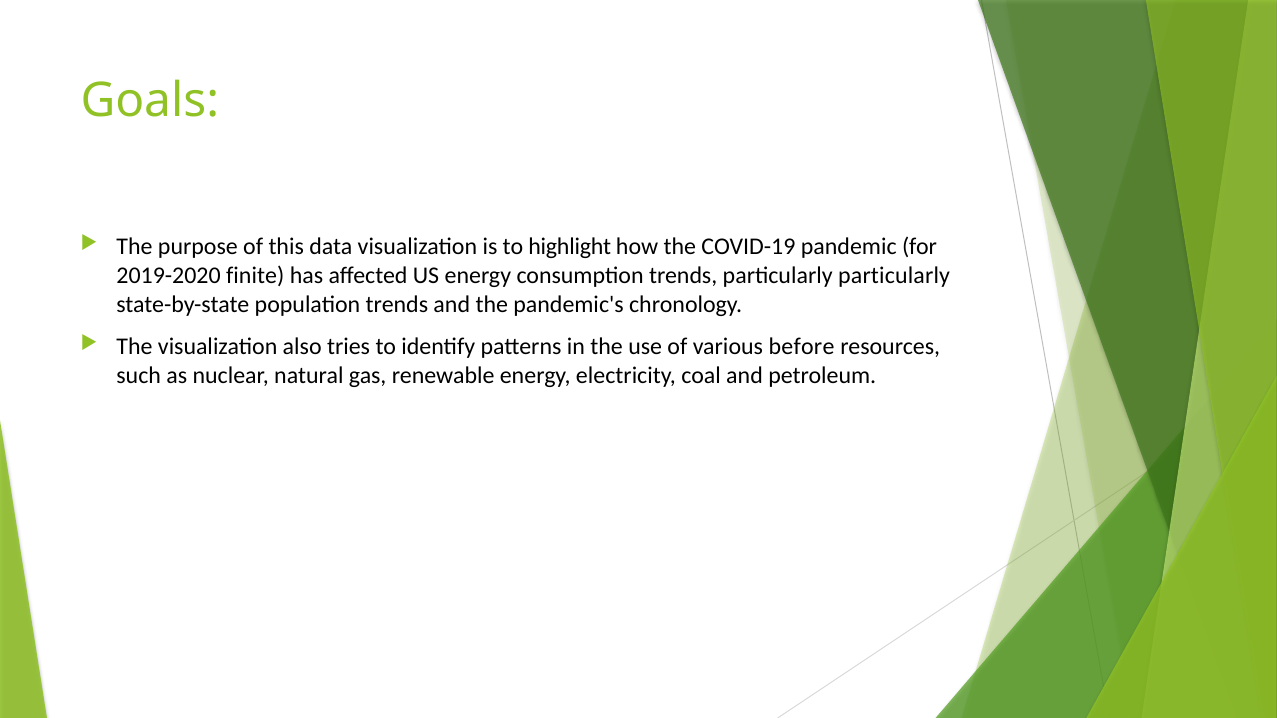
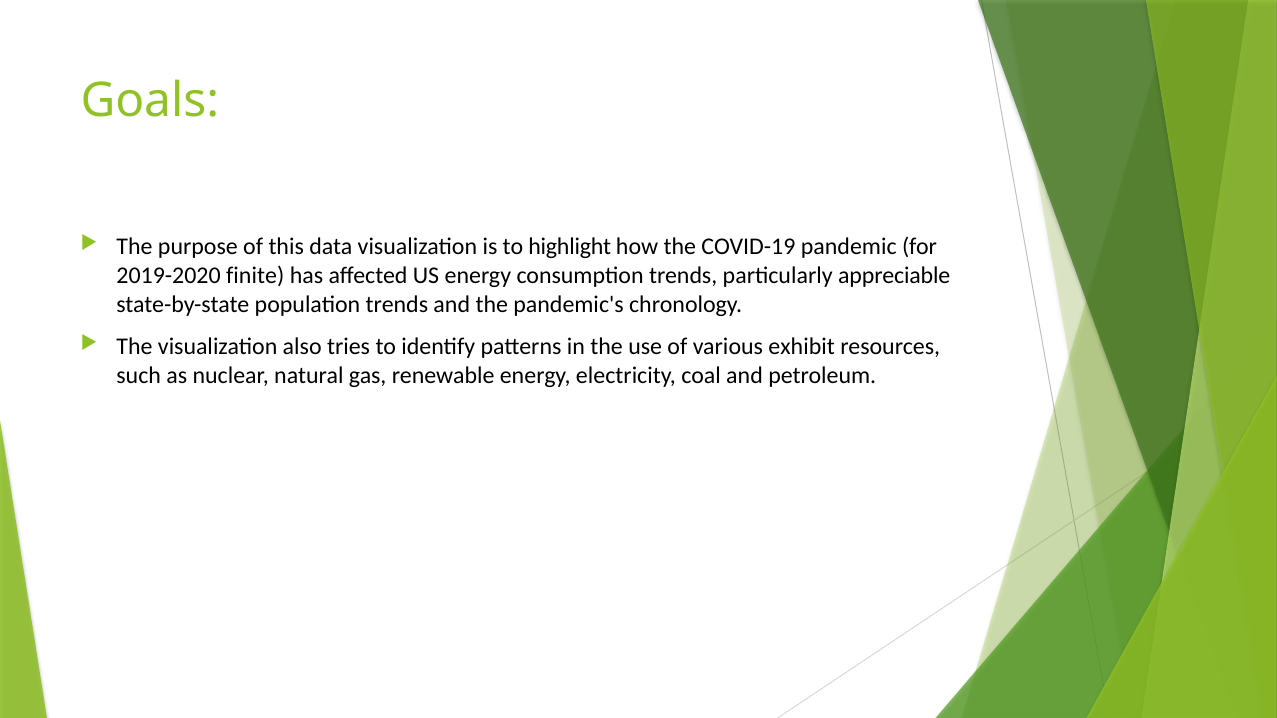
particularly particularly: particularly -> appreciable (894, 276)
before: before -> exhibit (802, 347)
